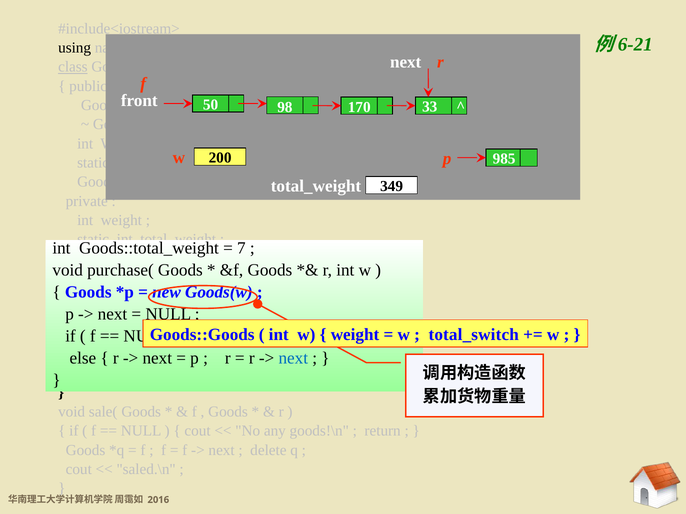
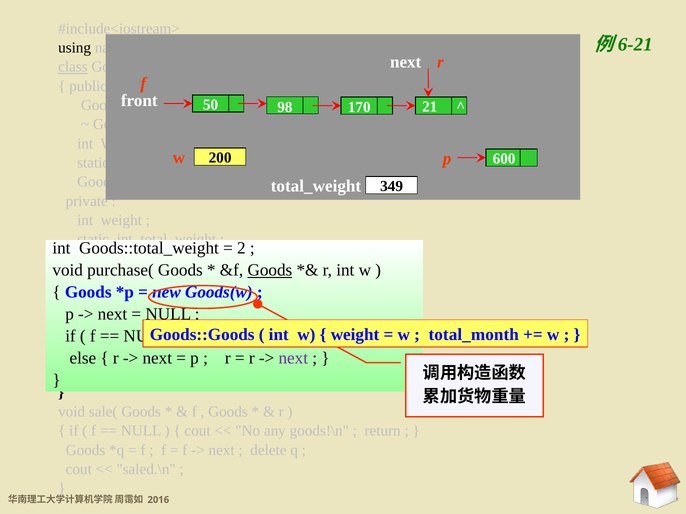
33: 33 -> 21 (430, 107)
985: 985 -> 600 (504, 159)
7: 7 -> 2 (241, 249)
Goods underline: none -> present (270, 270)
total_switch: total_switch -> total_month (474, 335)
next colour: blue -> purple (293, 358)
